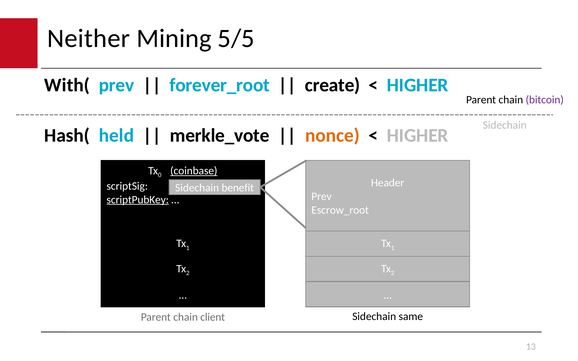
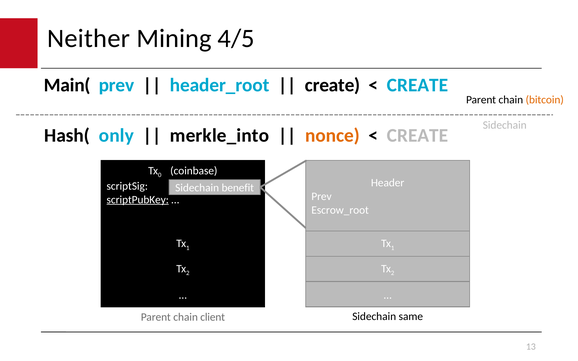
5/5: 5/5 -> 4/5 (236, 39)
With(: With( -> Main( (67, 85)
forever_root: forever_root -> header_root (220, 85)
HIGHER: HIGHER -> CREATE (418, 85)
bitcoin colour: purple -> orange (545, 100)
held: held -> only (116, 136)
merkle_vote: merkle_vote -> merkle_into (220, 136)
HIGHER: HIGHER -> CREATE (418, 136)
coinbase underline: present -> none (194, 171)
